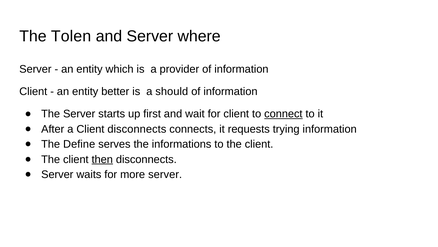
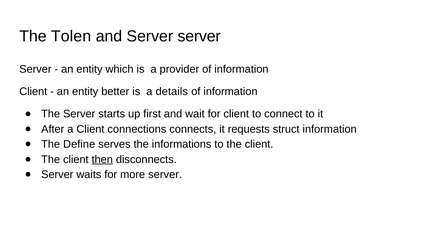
and Server where: where -> server (199, 36)
should: should -> details (172, 91)
connect underline: present -> none (283, 114)
Client disconnects: disconnects -> connections (137, 129)
trying: trying -> struct (286, 129)
